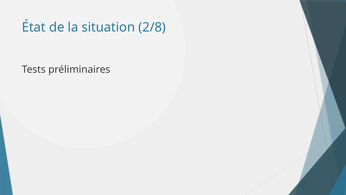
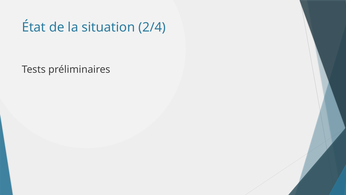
2/8: 2/8 -> 2/4 (152, 27)
